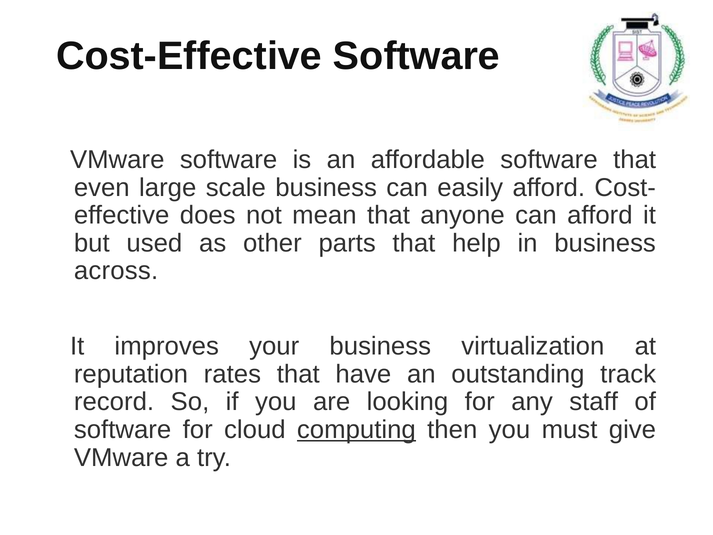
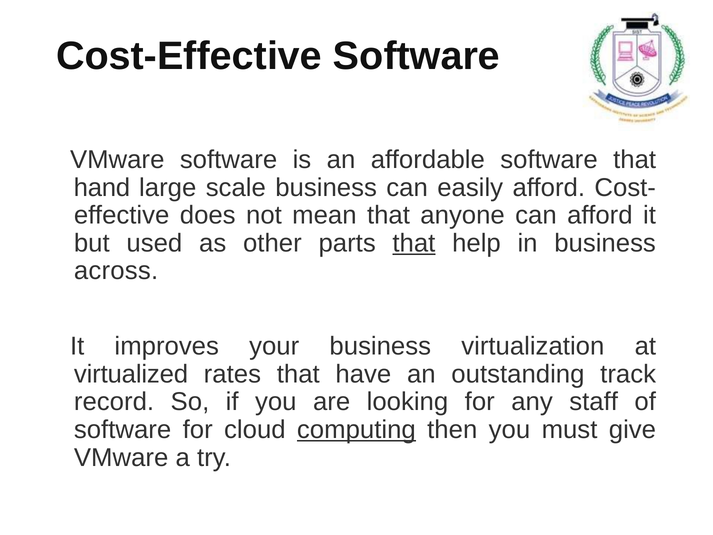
even: even -> hand (102, 187)
that underline: none -> present (414, 243)
reputation: reputation -> virtualized (131, 374)
